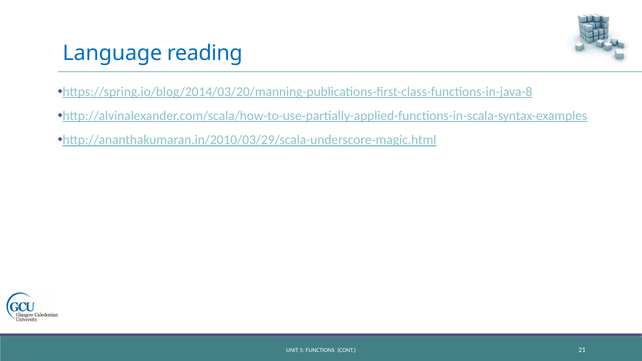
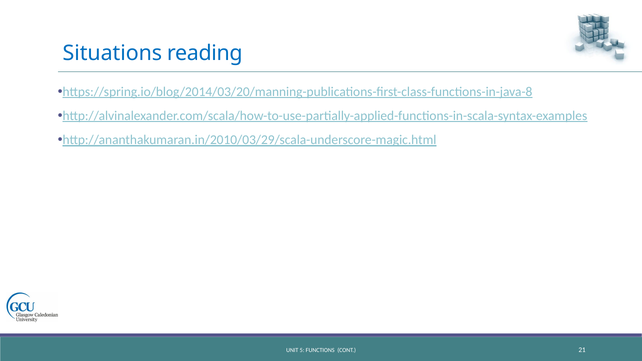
Language: Language -> Situations (112, 53)
